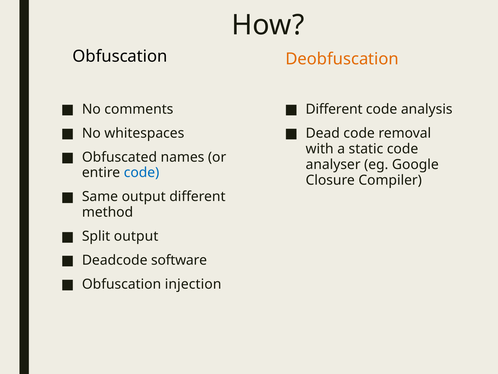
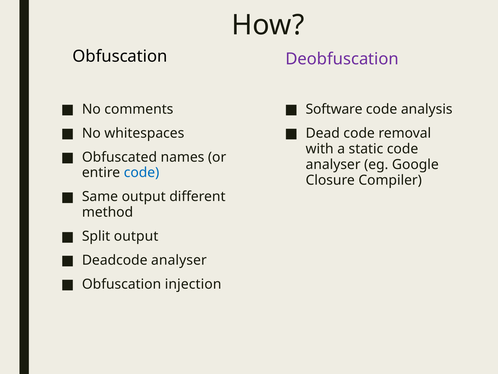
Deobfuscation colour: orange -> purple (342, 59)
Different: Different -> Software (334, 109)
Deadcode software: software -> analyser (179, 260)
